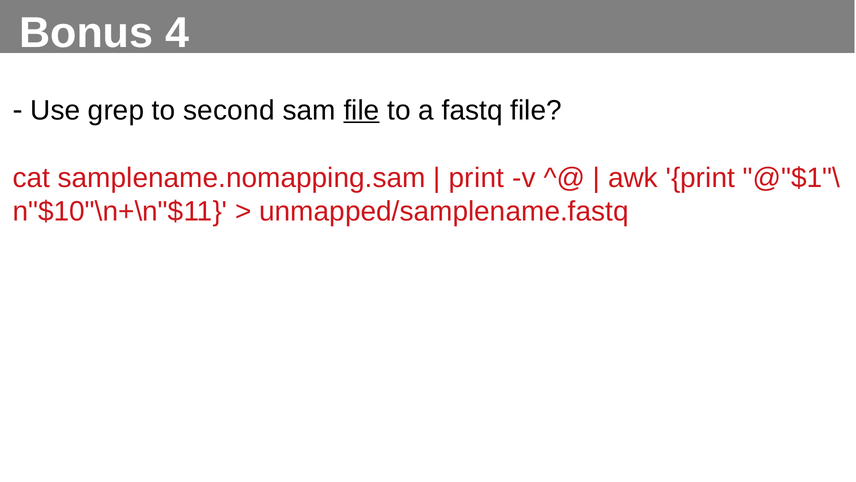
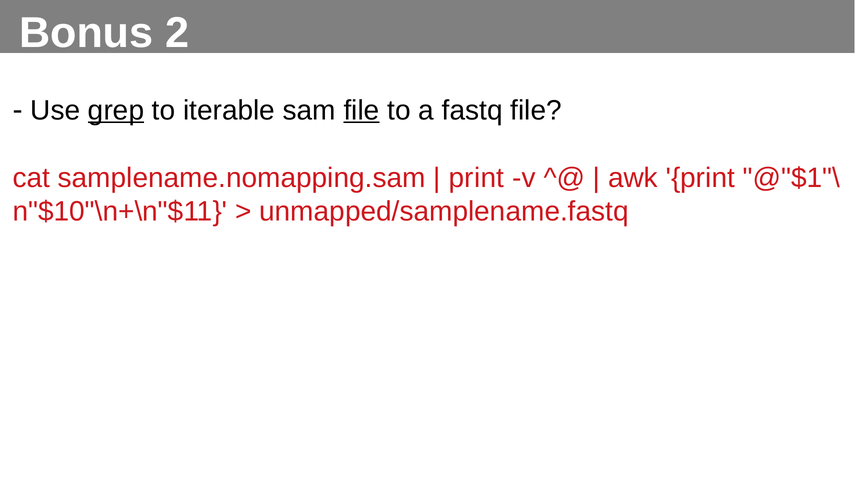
4: 4 -> 2 (177, 33)
grep underline: none -> present (116, 110)
second: second -> iterable (229, 110)
